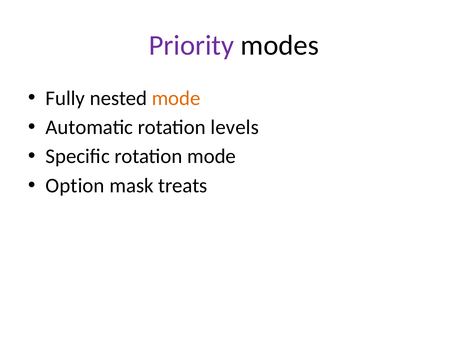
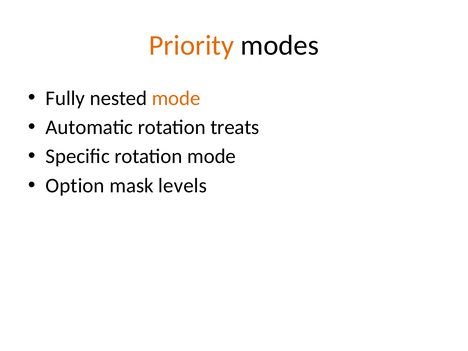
Priority colour: purple -> orange (191, 45)
levels: levels -> treats (235, 127)
treats: treats -> levels (183, 186)
